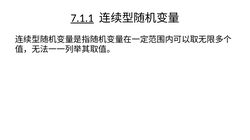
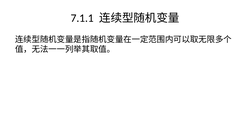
7.1.1 underline: present -> none (82, 18)
